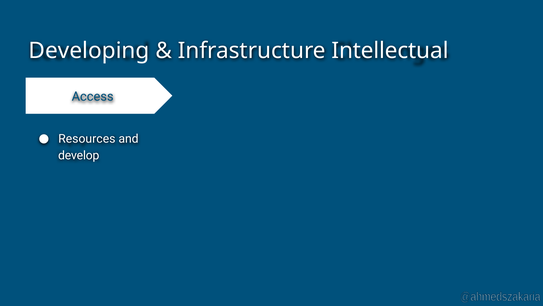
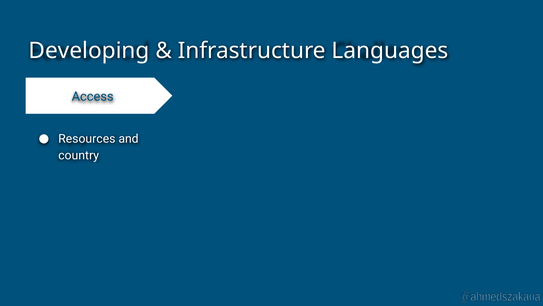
Intellectual: Intellectual -> Languages (390, 50)
develop: develop -> country (79, 155)
